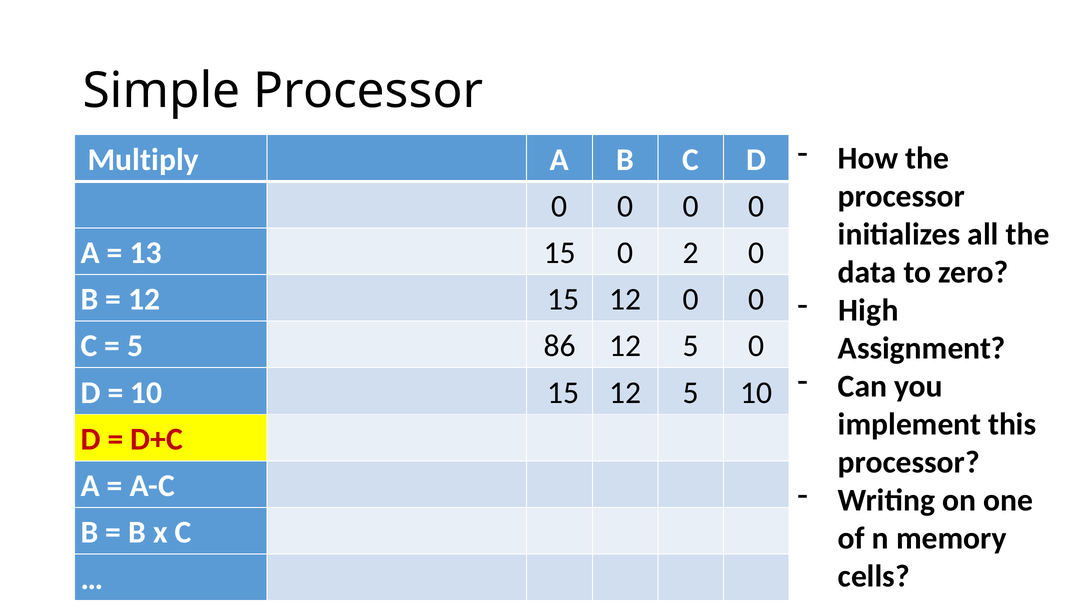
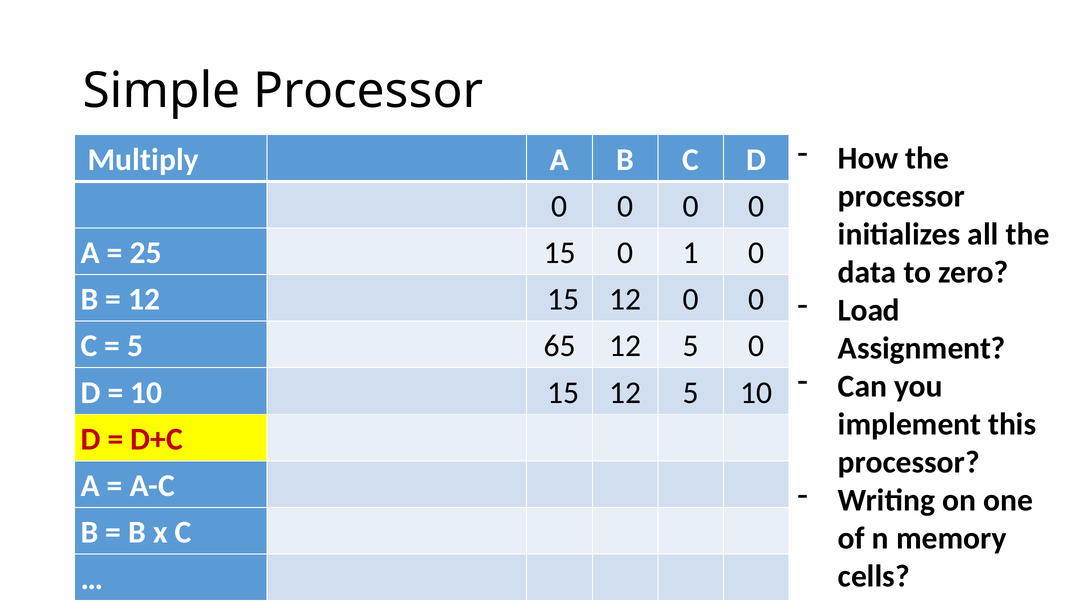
13: 13 -> 25 (146, 253)
2: 2 -> 1 (691, 253)
High: High -> Load (869, 310)
86: 86 -> 65 (560, 346)
